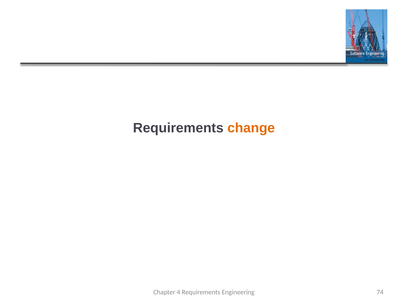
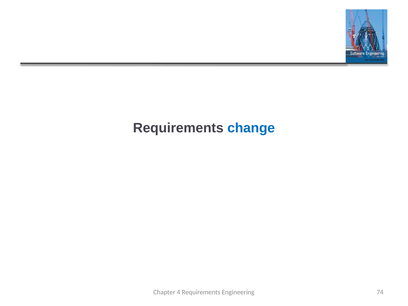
change colour: orange -> blue (251, 128)
